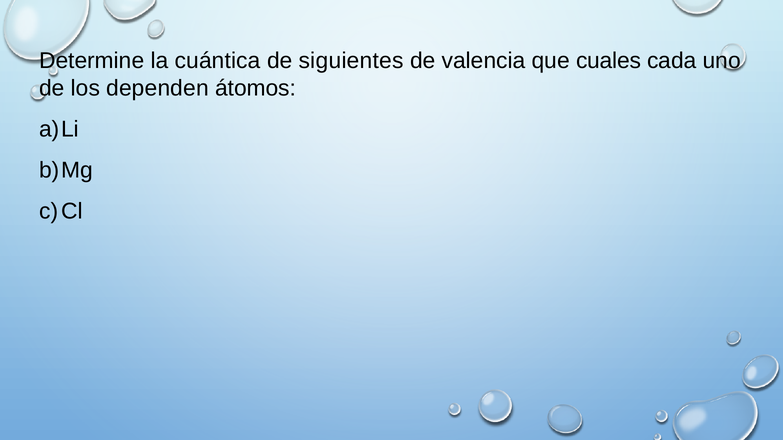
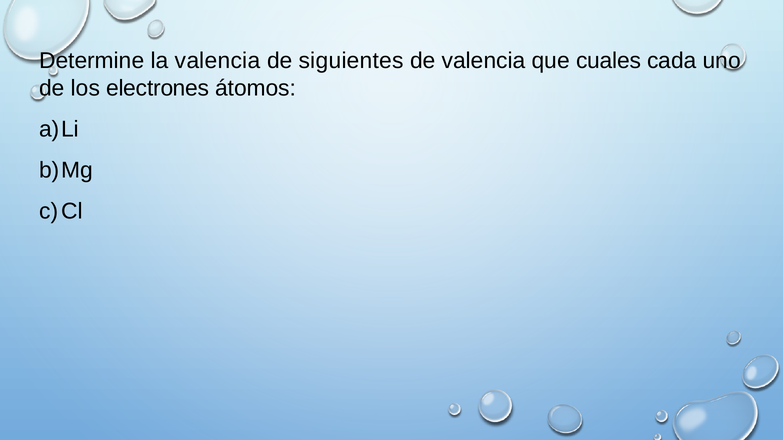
la cuántica: cuántica -> valencia (218, 61)
dependen: dependen -> electrones (158, 88)
